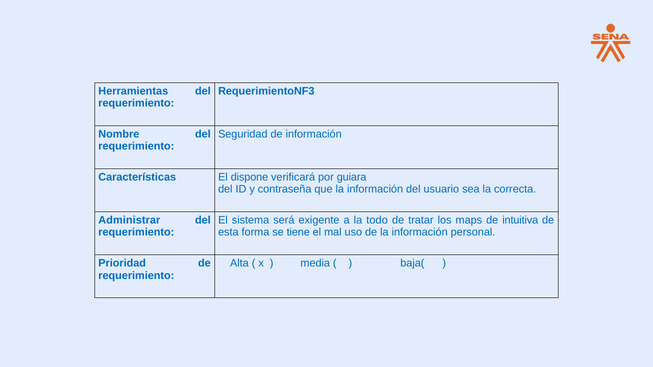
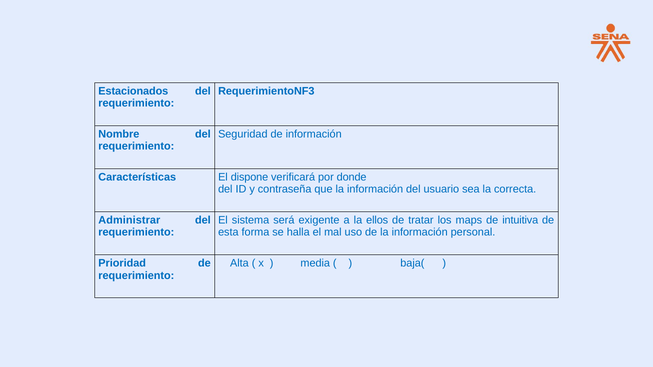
Herramientas: Herramientas -> Estacionados (133, 91)
guiara: guiara -> donde (352, 177)
todo: todo -> ellos (377, 220)
tiene: tiene -> halla (298, 233)
